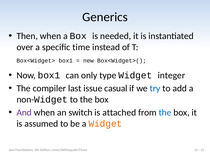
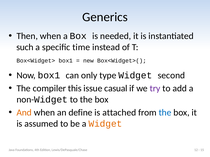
over: over -> such (25, 47)
integer: integer -> second (171, 76)
last: last -> this (75, 89)
try colour: blue -> purple (155, 89)
And colour: purple -> orange (24, 113)
switch: switch -> define (80, 113)
